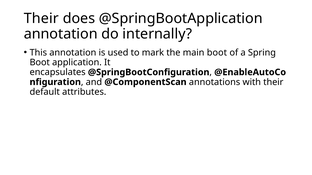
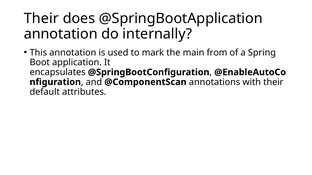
main boot: boot -> from (217, 53)
